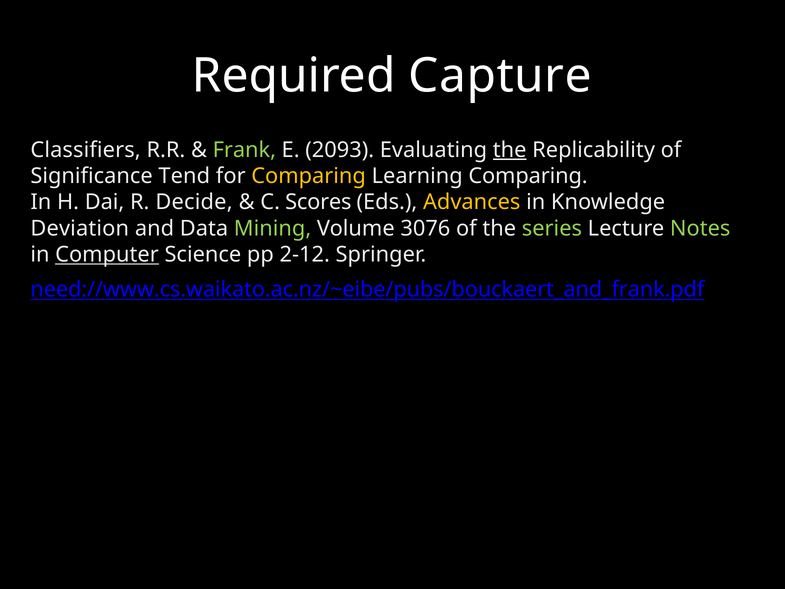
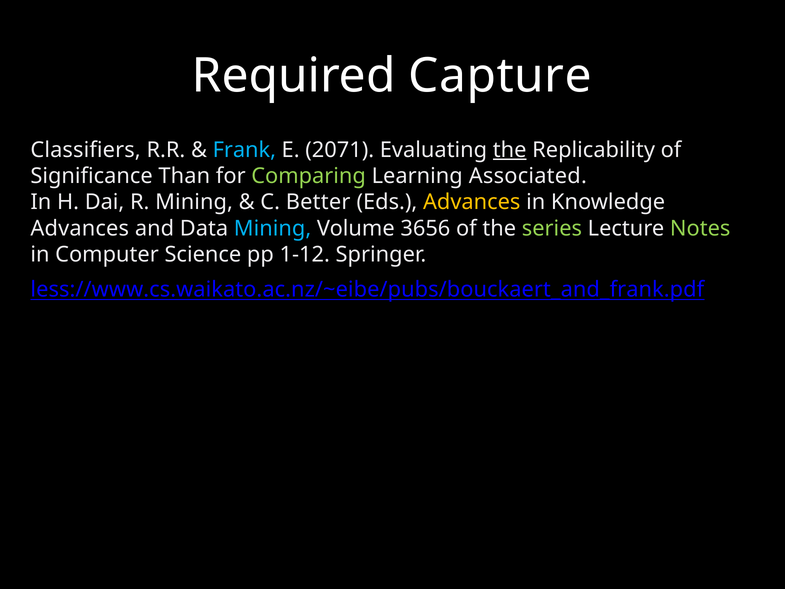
Frank colour: light green -> light blue (244, 150)
2093: 2093 -> 2071 (340, 150)
Tend: Tend -> Than (184, 176)
Comparing colour: yellow -> light green (309, 176)
Learning Comparing: Comparing -> Associated (528, 176)
R Decide: Decide -> Mining (194, 202)
Scores: Scores -> Better (318, 202)
Deviation: Deviation -> Advances (80, 228)
Mining colour: light green -> light blue (273, 228)
3076: 3076 -> 3656 (425, 228)
Computer underline: present -> none (107, 254)
2-12: 2-12 -> 1-12 (305, 254)
need://www.cs.waikato.ac.nz/~eibe/pubs/bouckaert_and_frank.pdf: need://www.cs.waikato.ac.nz/~eibe/pubs/bouckaert_and_frank.pdf -> less://www.cs.waikato.ac.nz/~eibe/pubs/bouckaert_and_frank.pdf (367, 289)
